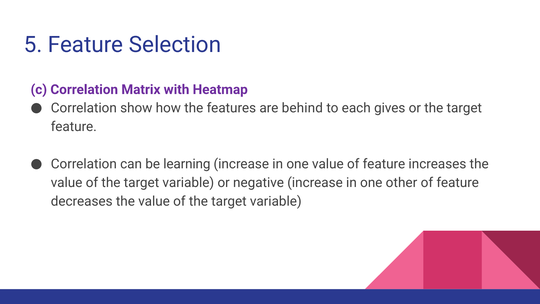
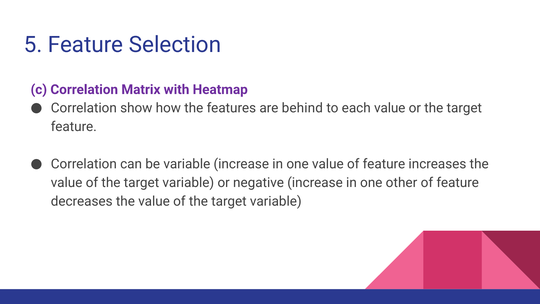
each gives: gives -> value (390, 108)
be learning: learning -> variable (187, 164)
